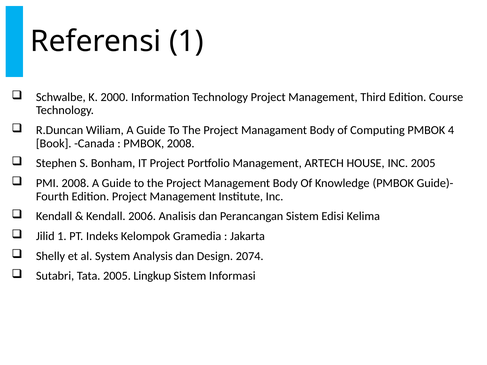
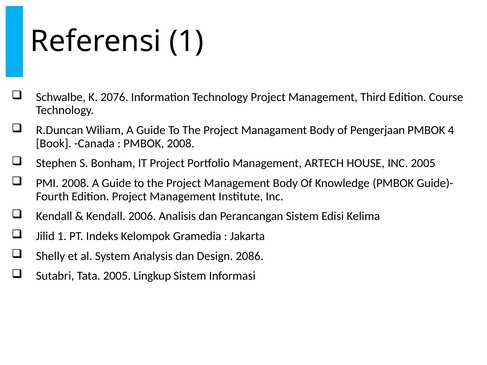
2000: 2000 -> 2076 (114, 97)
Computing: Computing -> Pengerjaan (378, 130)
2074: 2074 -> 2086 (250, 256)
